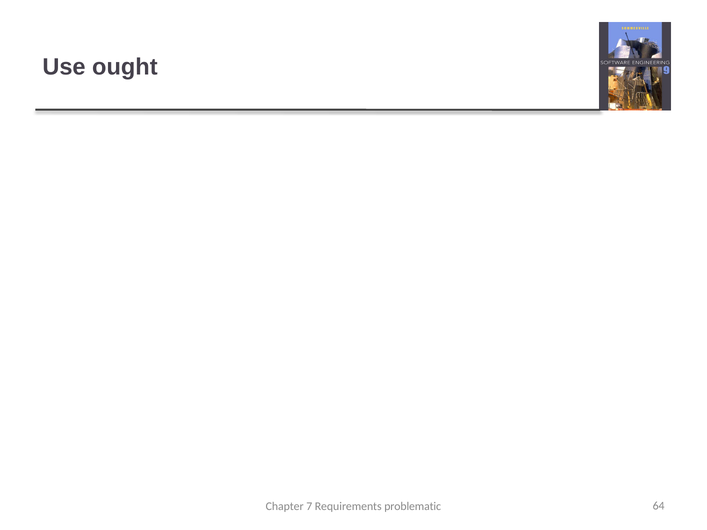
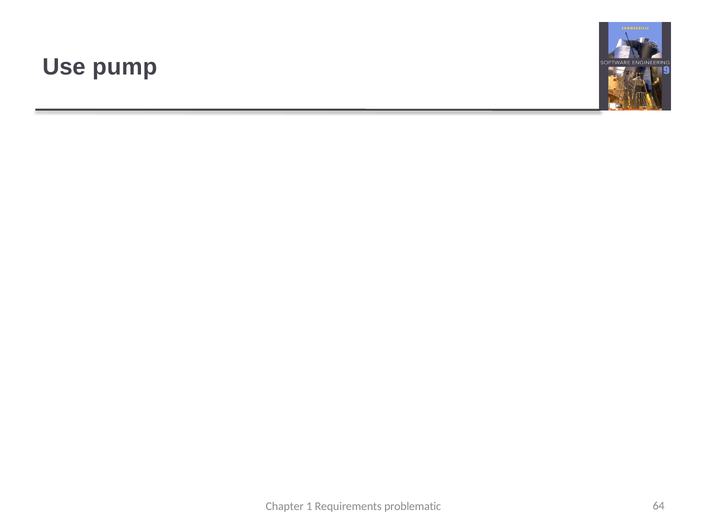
ought: ought -> pump (125, 67)
7: 7 -> 1 (309, 506)
